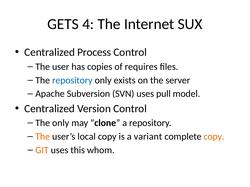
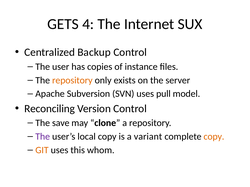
Process: Process -> Backup (94, 52)
requires: requires -> instance (141, 67)
repository colour: blue -> orange (72, 80)
Centralized: Centralized -> Reconciling (50, 109)
The only: only -> save (61, 123)
The colour: orange -> purple (43, 137)
